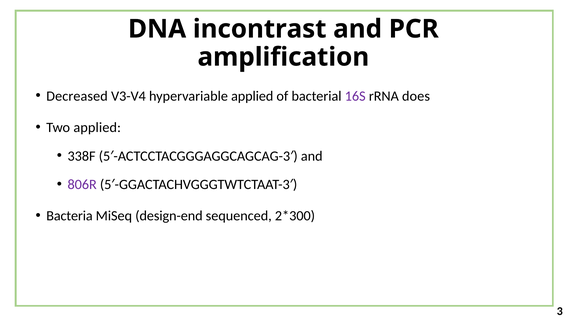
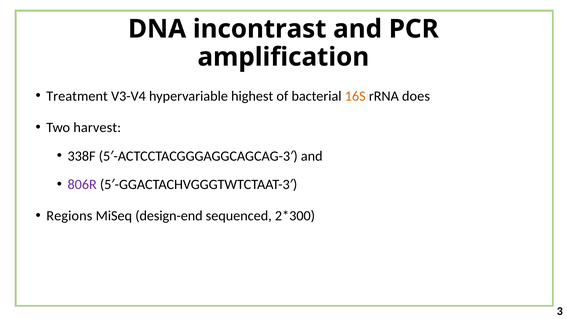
Decreased: Decreased -> Treatment (77, 96)
hypervariable applied: applied -> highest (252, 96)
16S colour: purple -> orange (355, 96)
Two applied: applied -> harvest (97, 127)
Bacteria: Bacteria -> Regions (69, 216)
